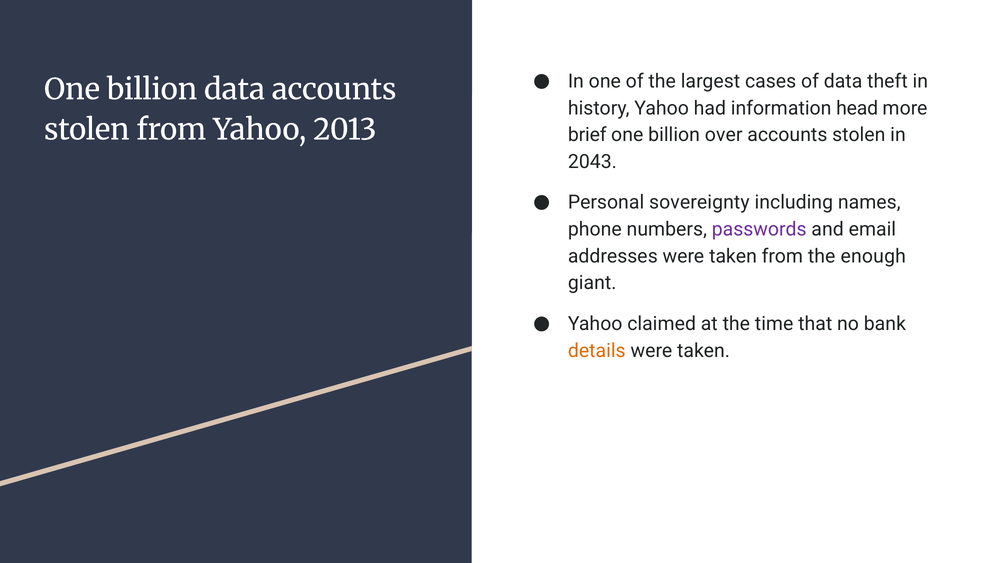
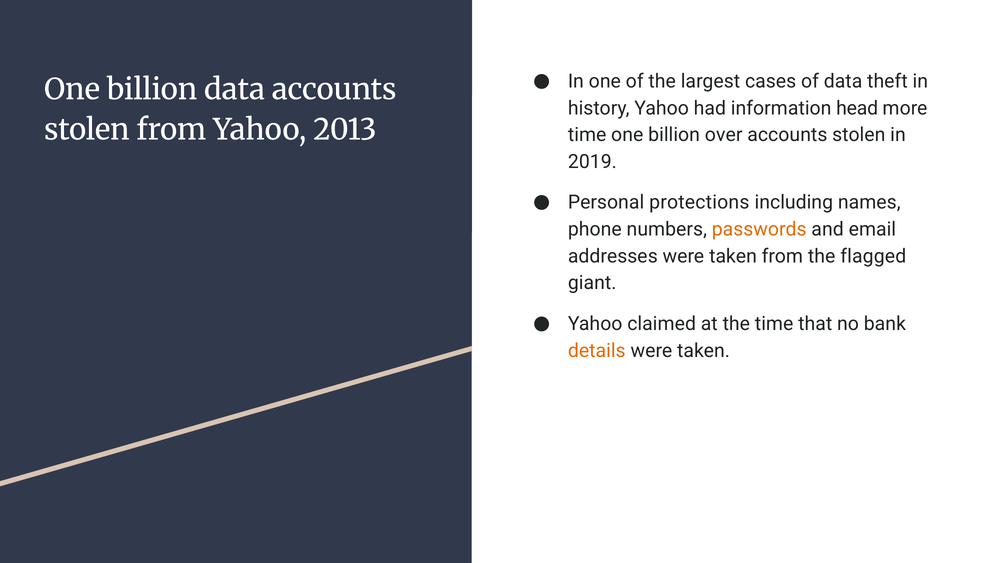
brief: brief -> time (587, 135)
2043: 2043 -> 2019 (592, 162)
sovereignty: sovereignty -> protections (699, 202)
passwords colour: purple -> orange (759, 229)
enough: enough -> flagged (873, 256)
